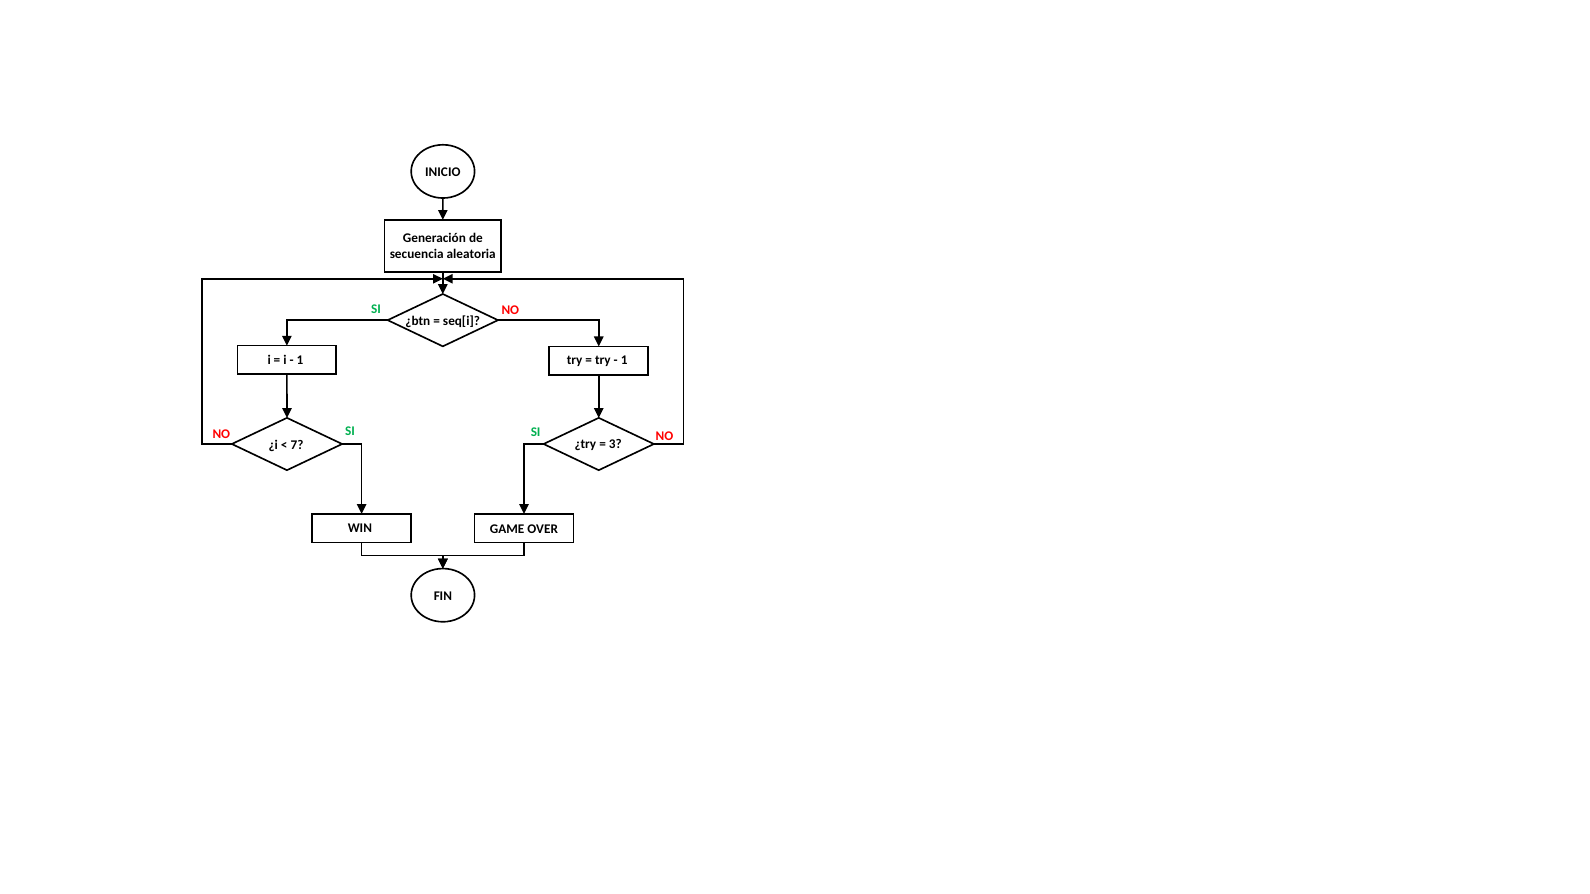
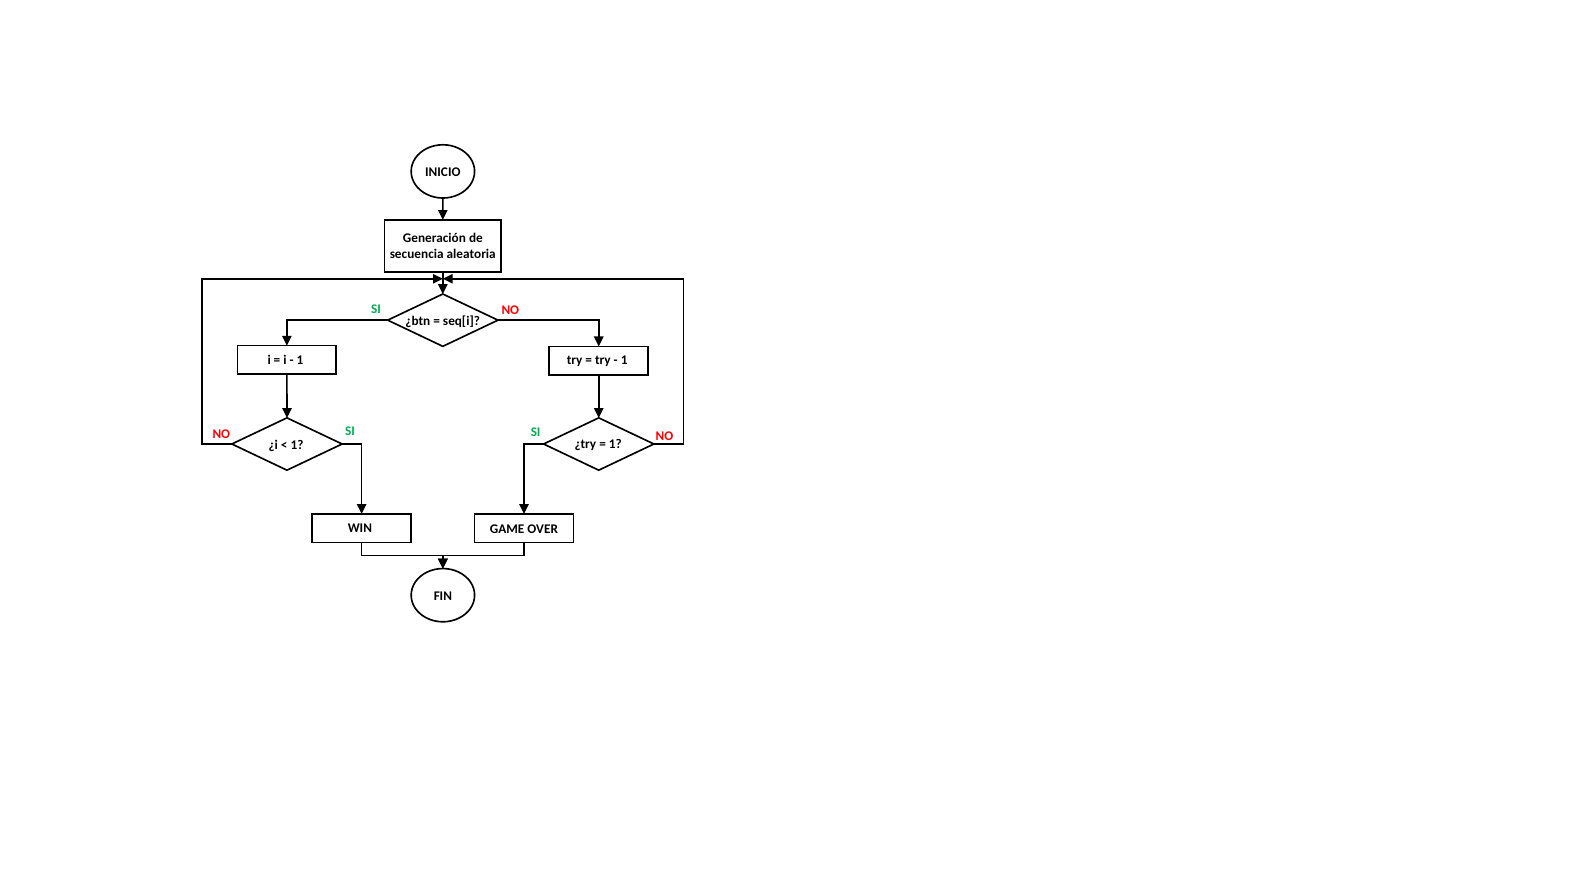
7: 7 -> 1 (297, 445)
3: 3 -> 1 (615, 444)
